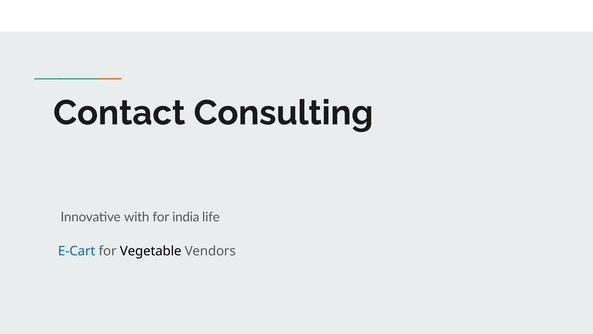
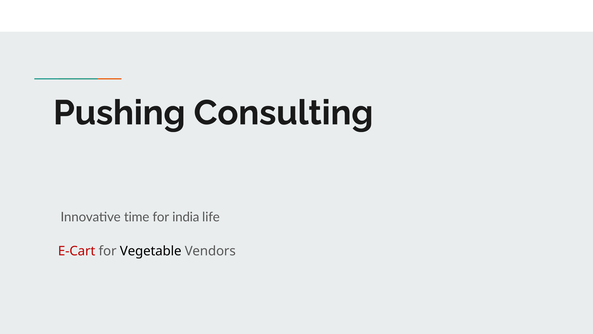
Contact: Contact -> Pushing (119, 113)
with: with -> time (137, 217)
E-Cart colour: blue -> red (77, 251)
